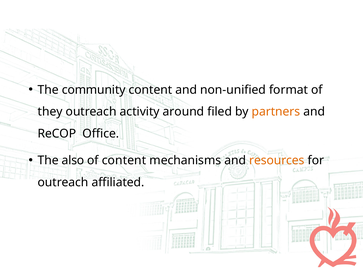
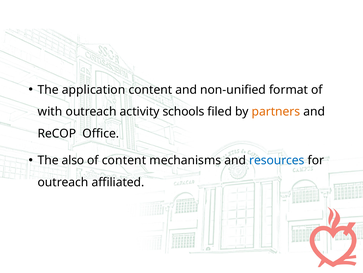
community: community -> application (94, 90)
they: they -> with (50, 111)
around: around -> schools (183, 111)
resources colour: orange -> blue (277, 160)
